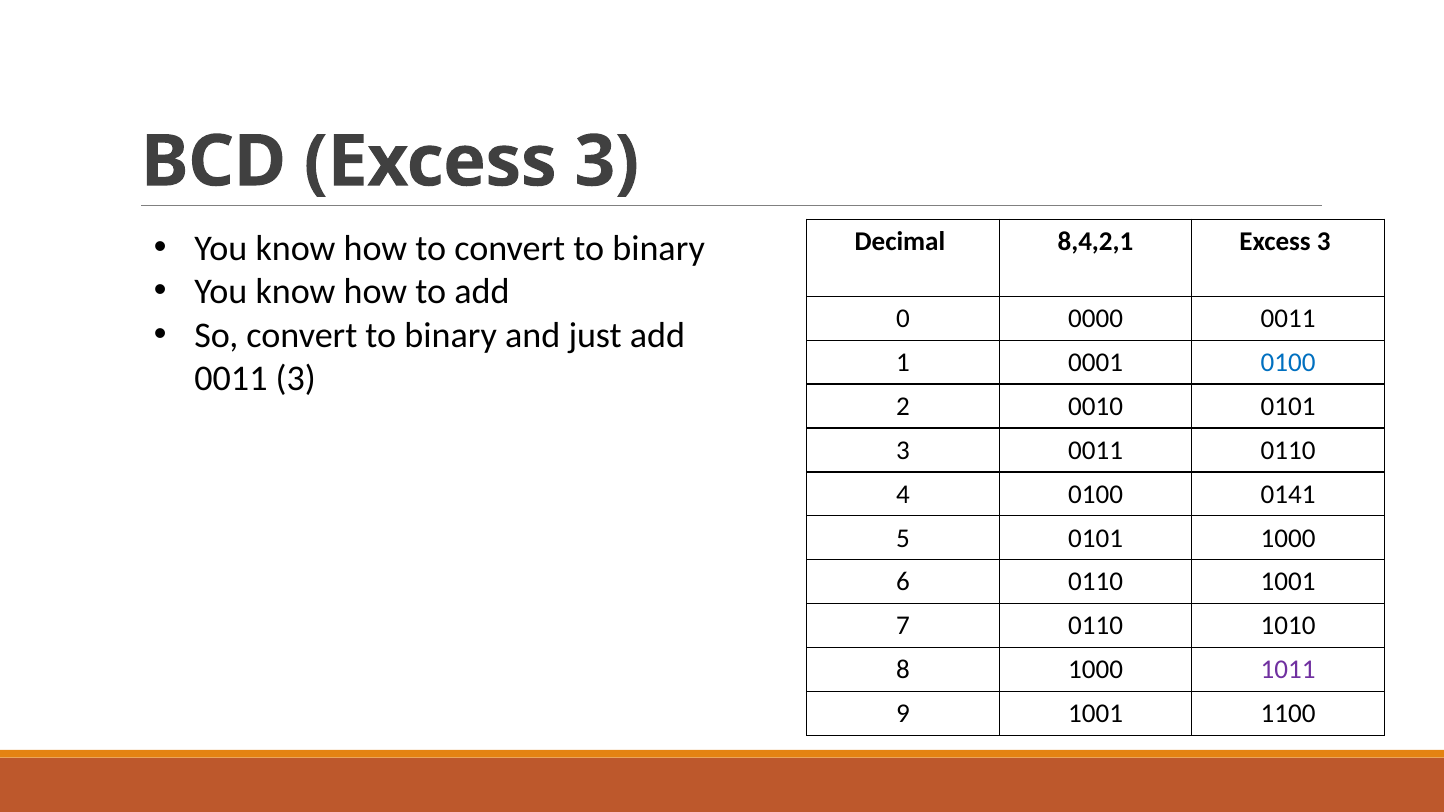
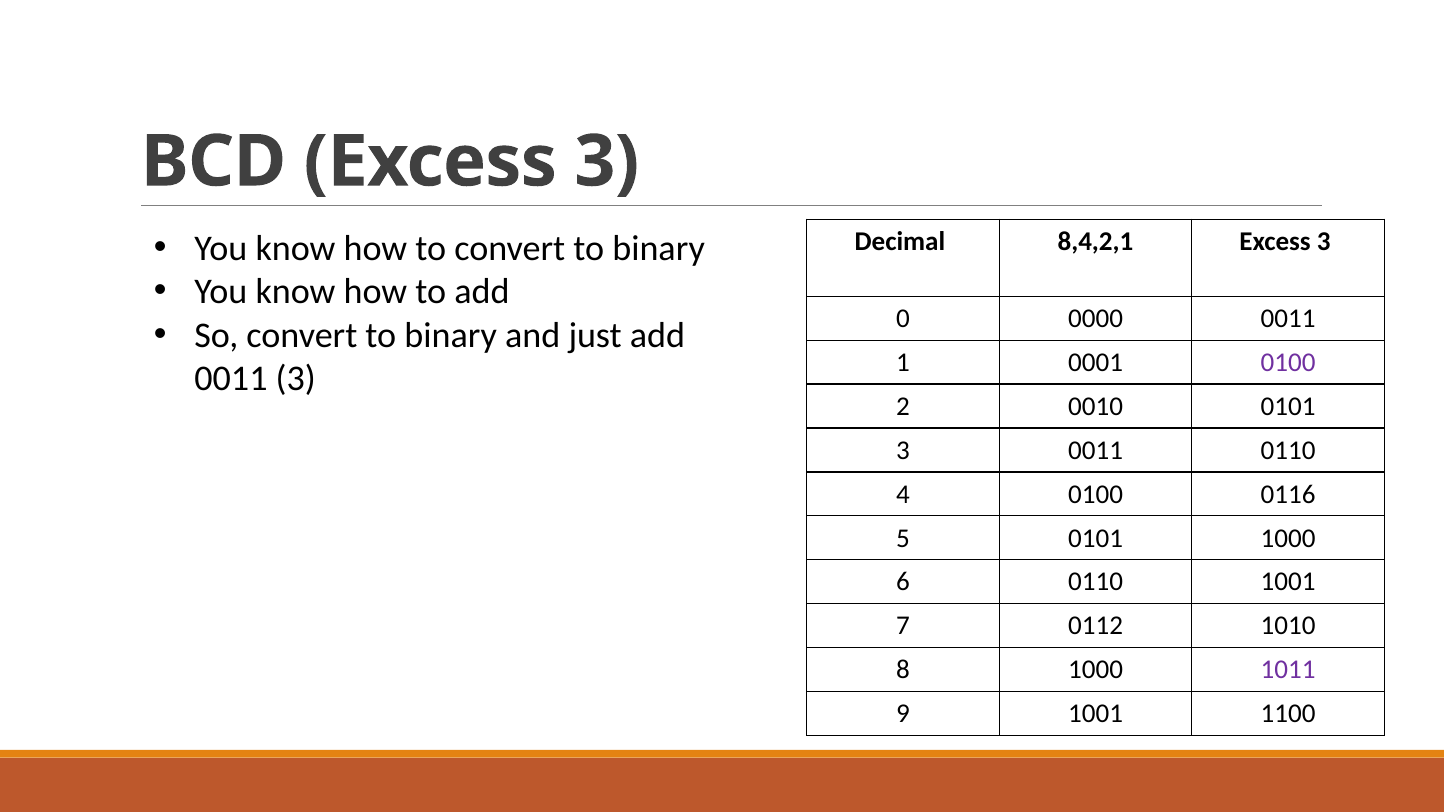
0100 colour: blue -> purple (1288, 363)
0141: 0141 -> 0116 (1288, 494)
7 0110: 0110 -> 0112 (1096, 626)
